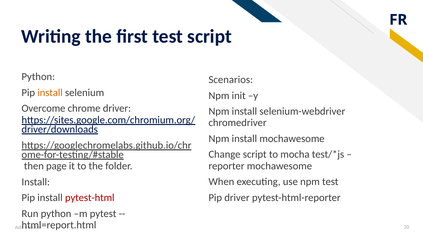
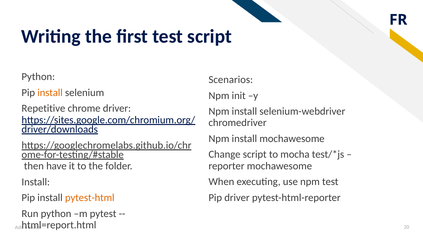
Overcome: Overcome -> Repetitive (43, 108)
page: page -> have (56, 166)
pytest-html colour: red -> orange (90, 198)
